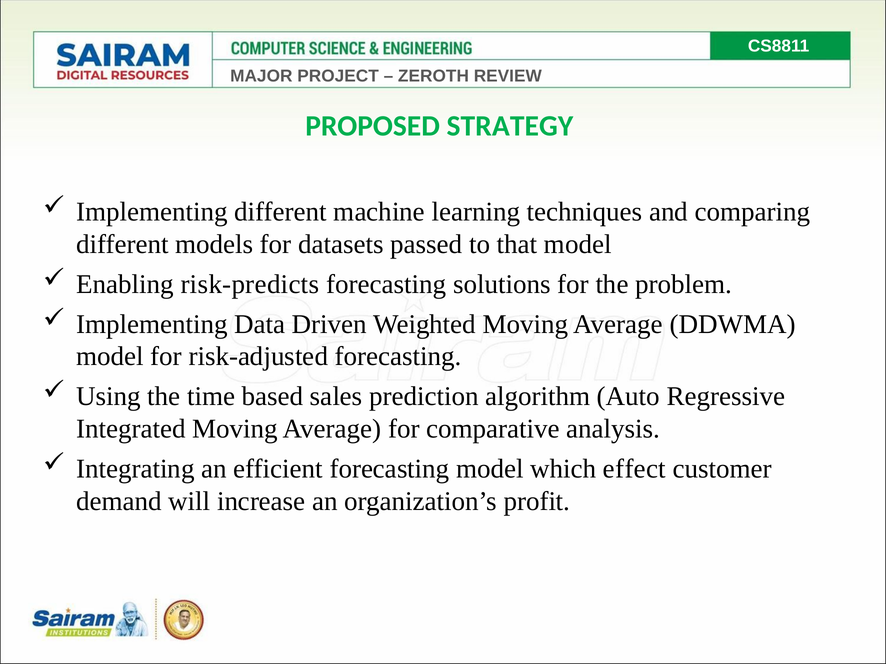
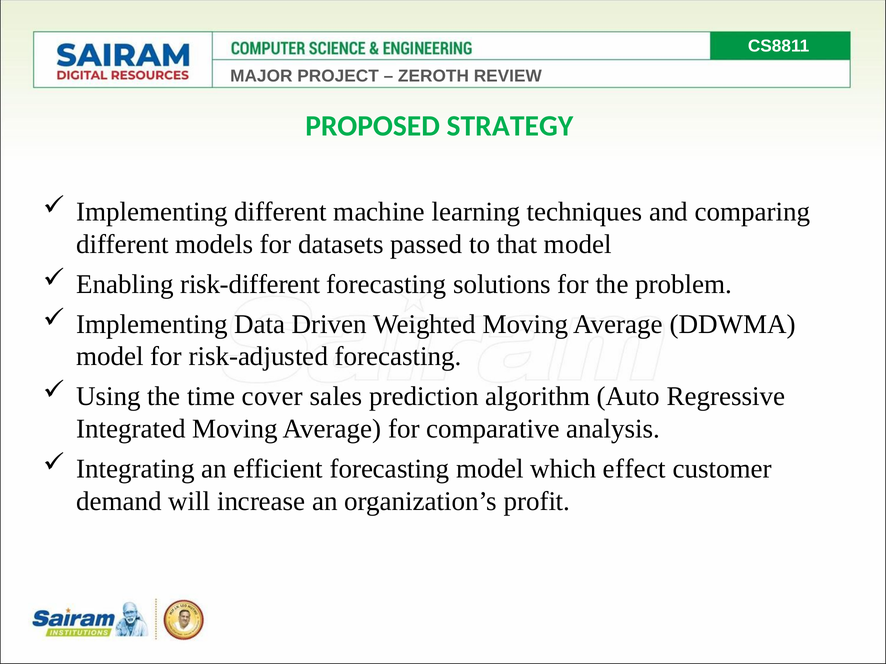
risk-predicts: risk-predicts -> risk-different (250, 284)
based: based -> cover (272, 397)
